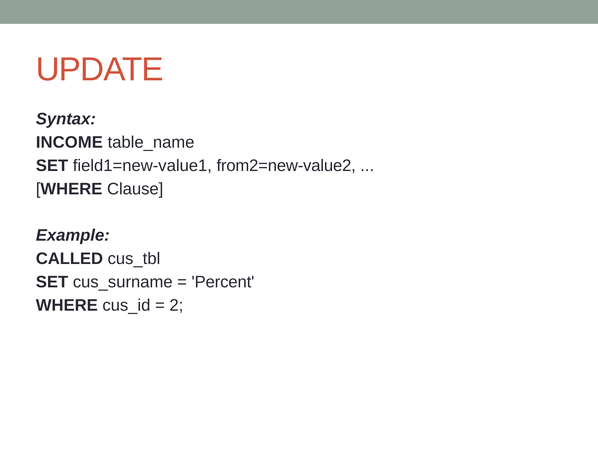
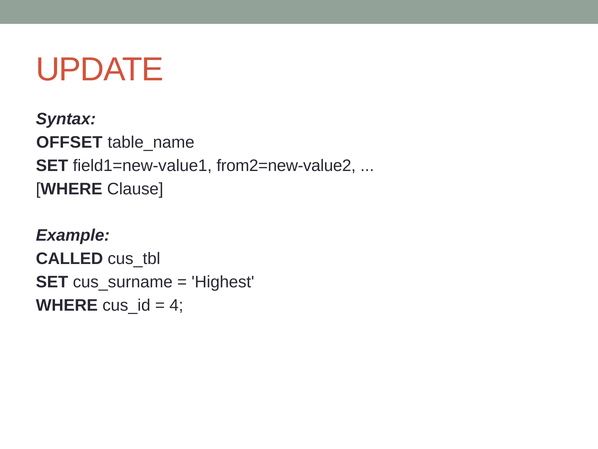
INCOME: INCOME -> OFFSET (69, 142)
Percent: Percent -> Highest (223, 282)
2: 2 -> 4 (176, 305)
